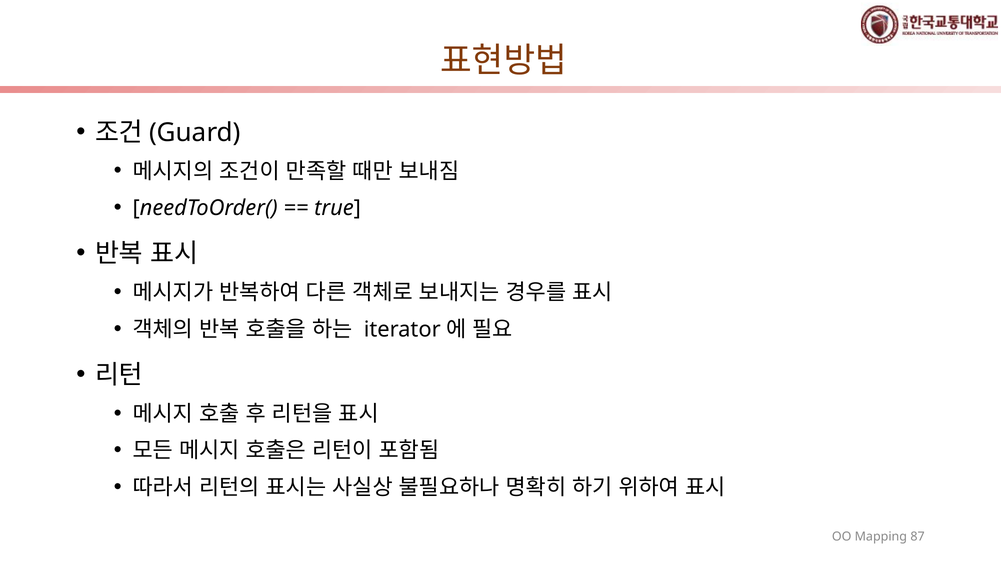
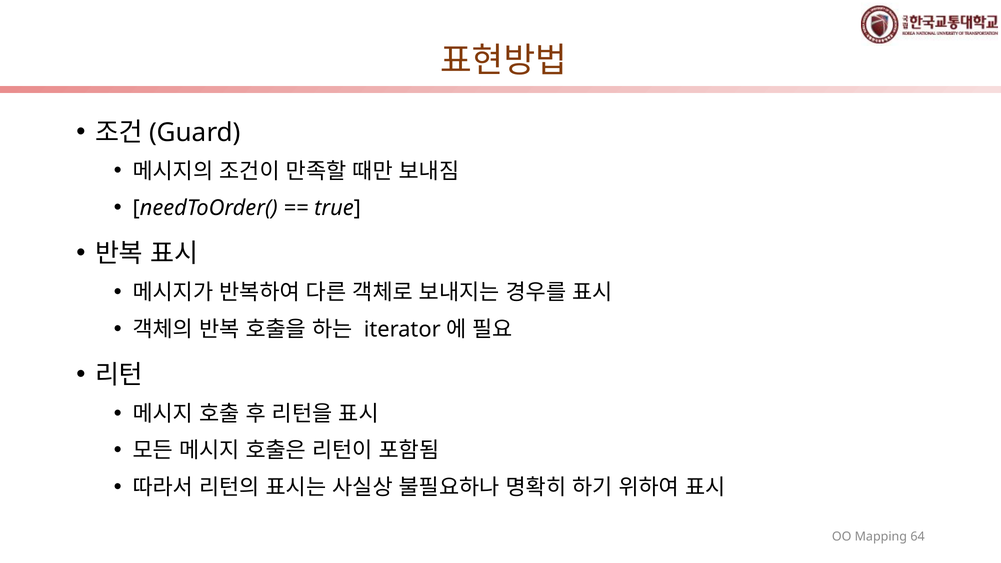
87: 87 -> 64 (918, 537)
